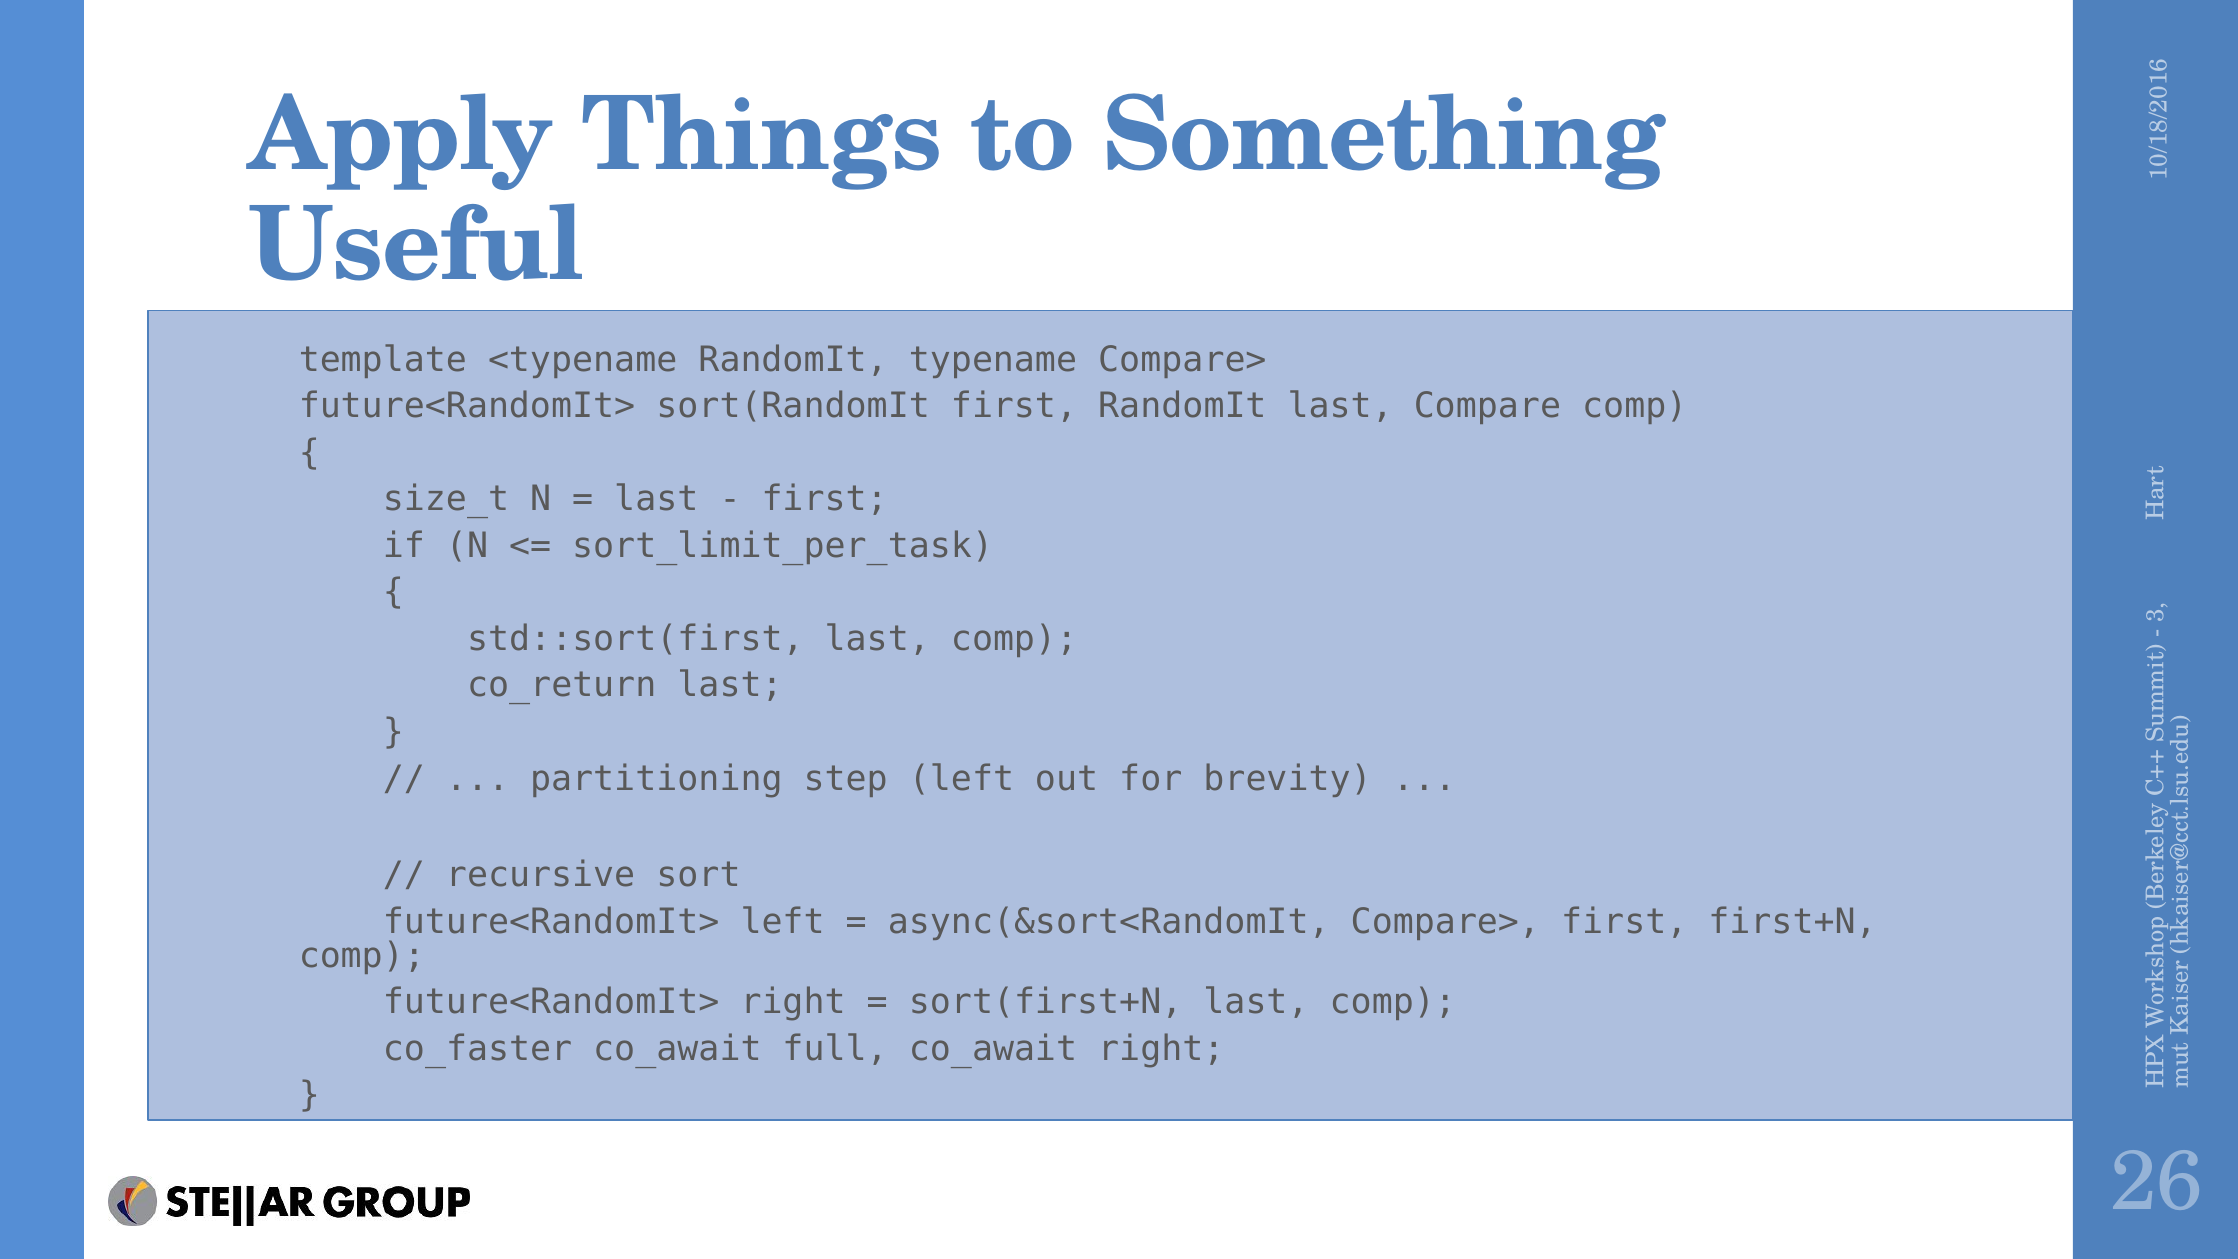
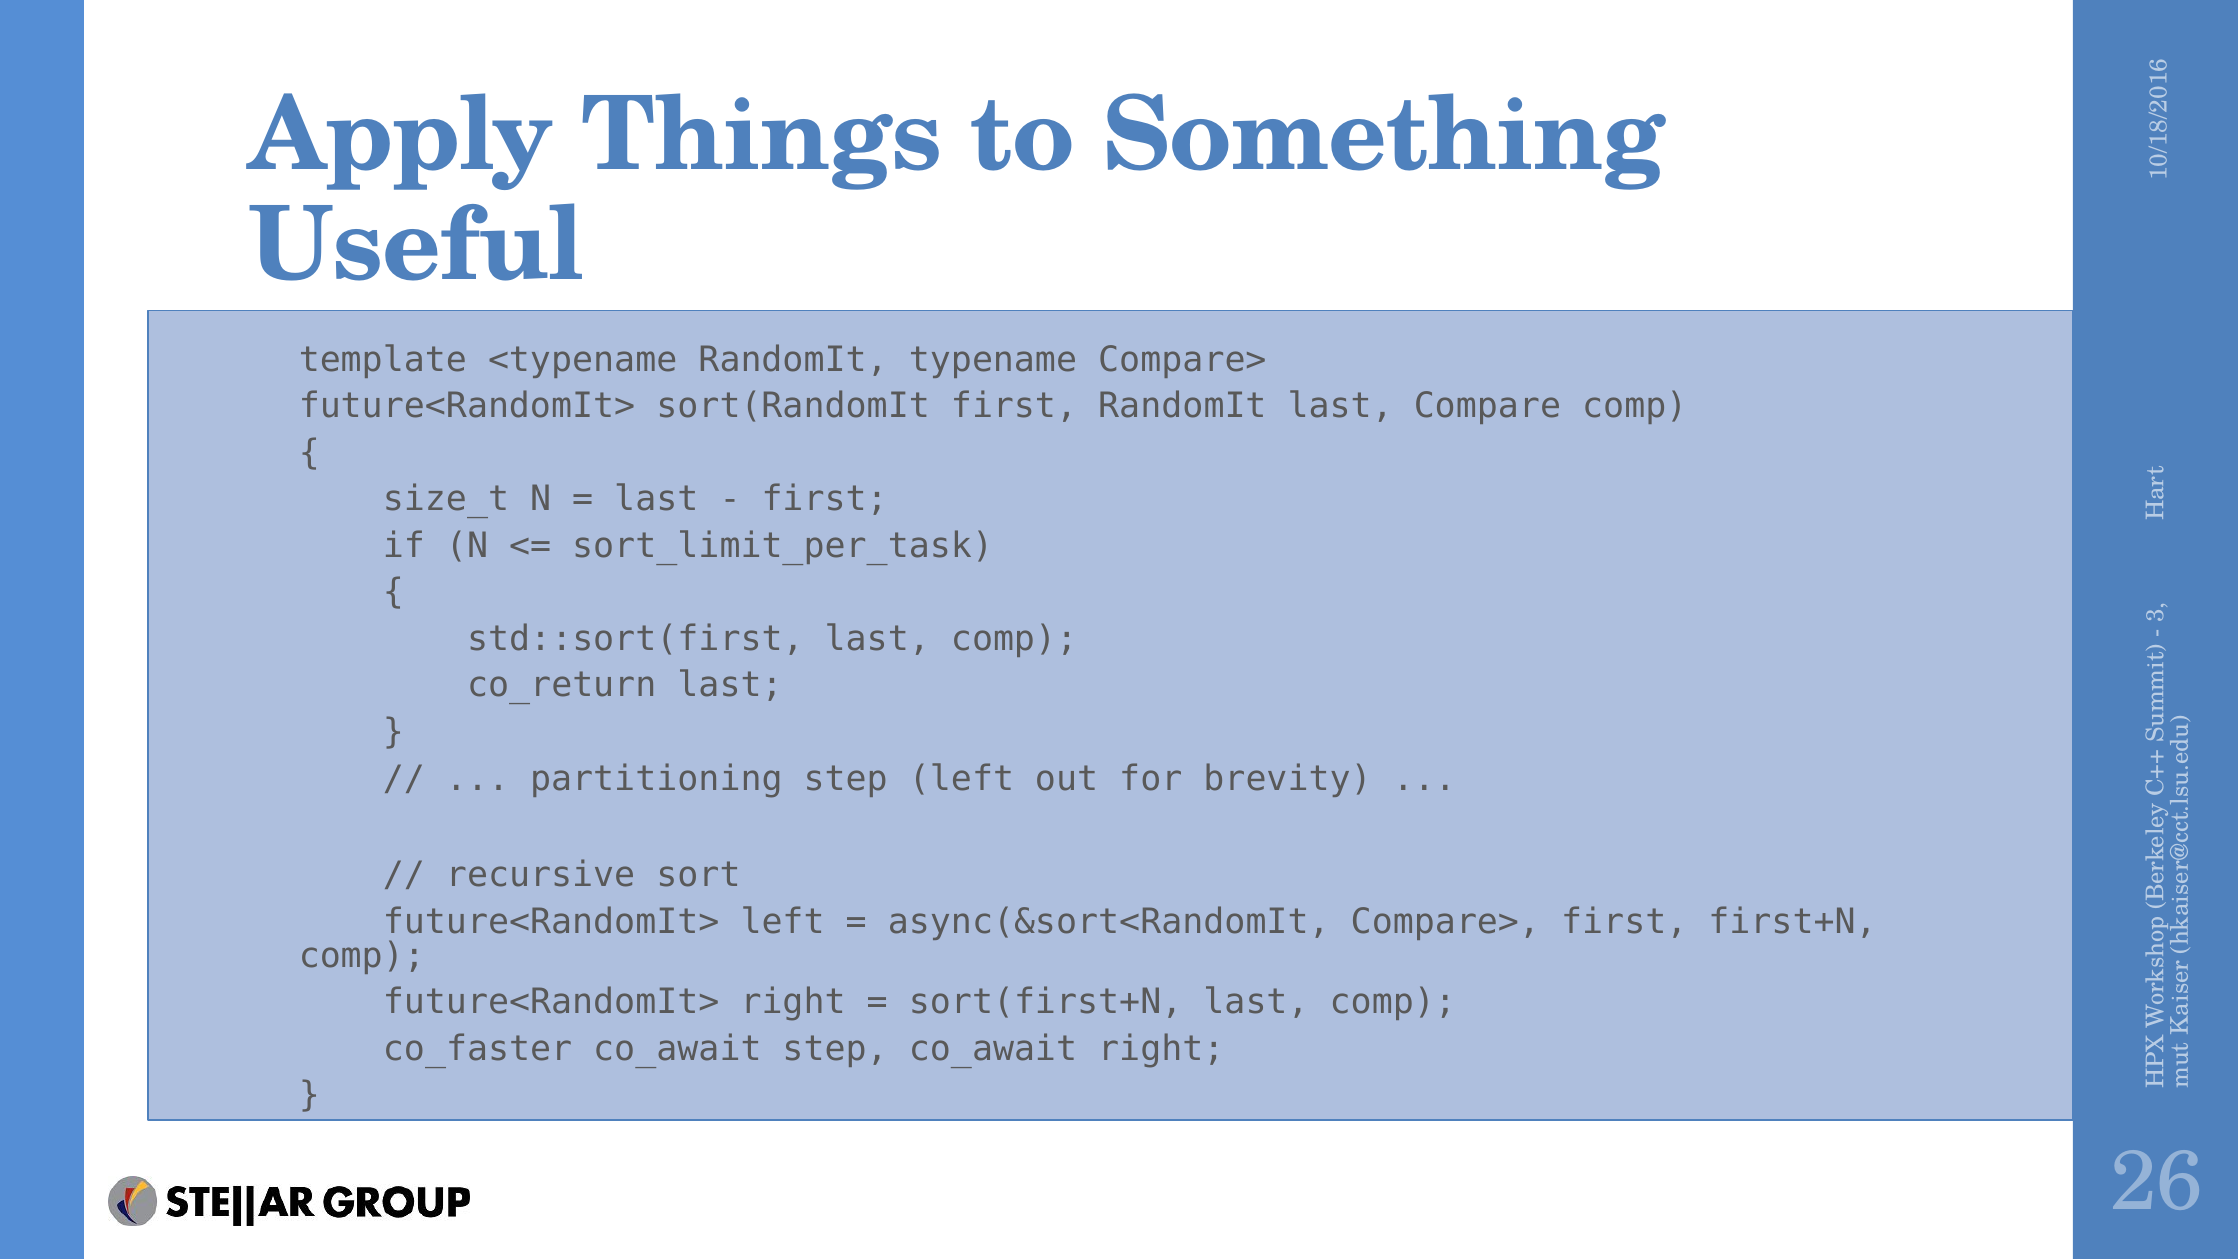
co_await full: full -> step (835, 1049)
